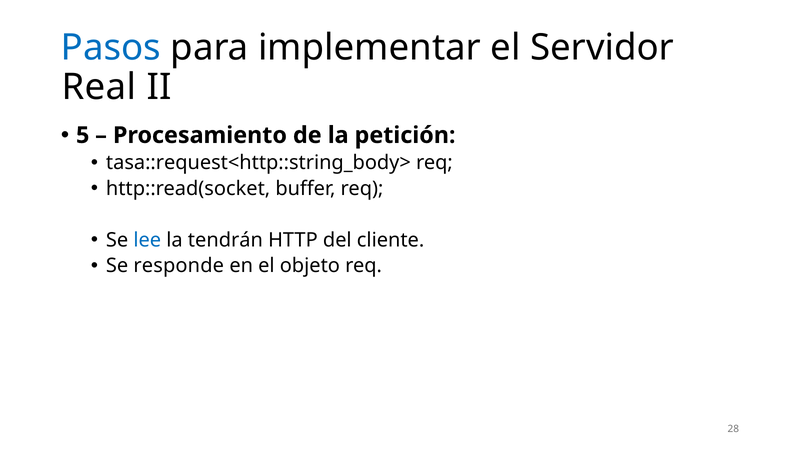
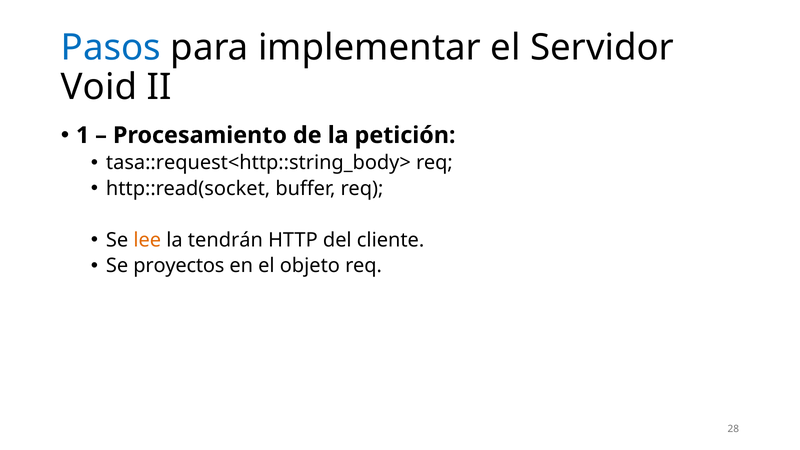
Real: Real -> Void (99, 87)
5: 5 -> 1 (83, 135)
lee colour: blue -> orange (147, 240)
responde: responde -> proyectos (179, 266)
